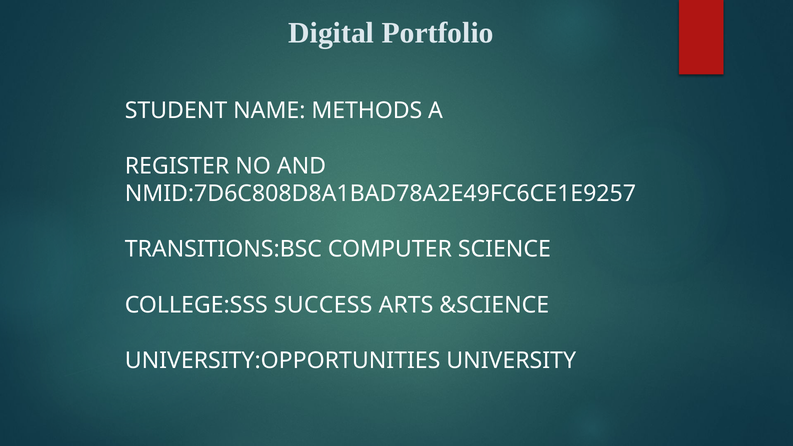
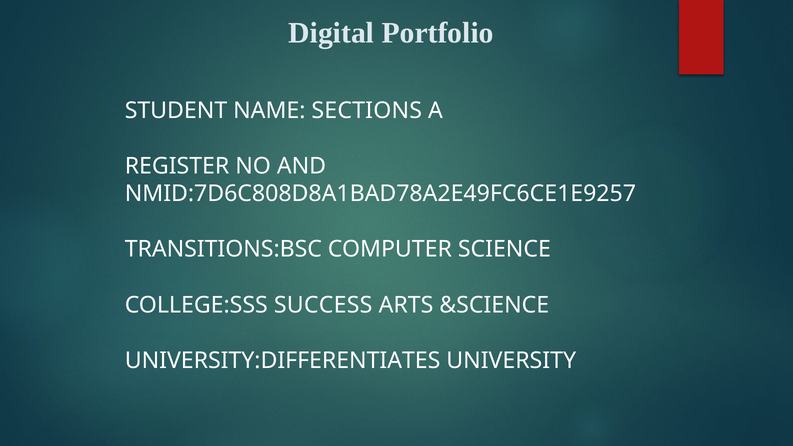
METHODS: METHODS -> SECTIONS (367, 111)
UNIVERSITY:OPPORTUNITIES: UNIVERSITY:OPPORTUNITIES -> UNIVERSITY:DIFFERENTIATES (283, 360)
